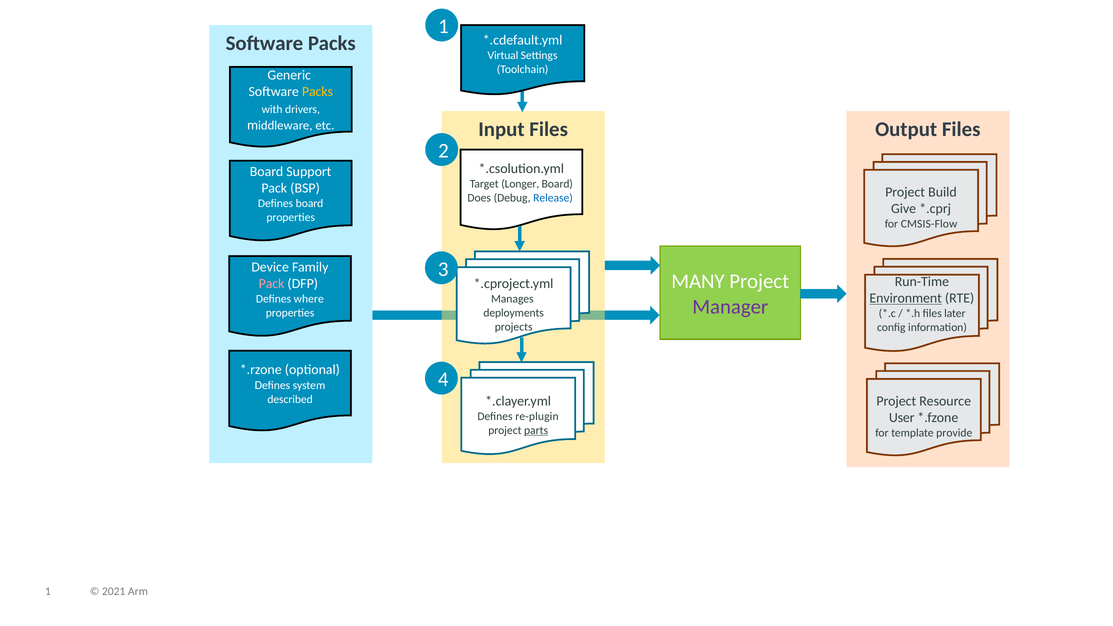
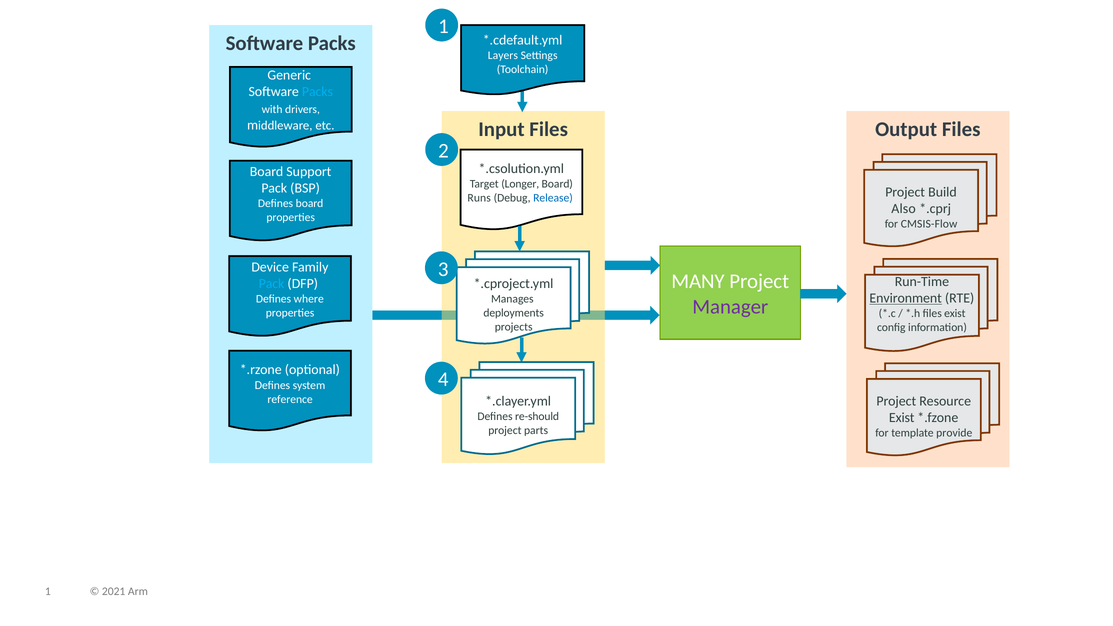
Virtual: Virtual -> Layers (503, 55)
Packs colour: yellow -> light blue (317, 92)
Does: Does -> Runs (479, 198)
Give: Give -> Also (904, 209)
Pack colour: pink -> light blue (272, 284)
files later: later -> exist (955, 313)
described: described -> reference (290, 400)
re-plugin: re-plugin -> re-should (537, 416)
User: User -> Exist (902, 418)
parts underline: present -> none (536, 430)
